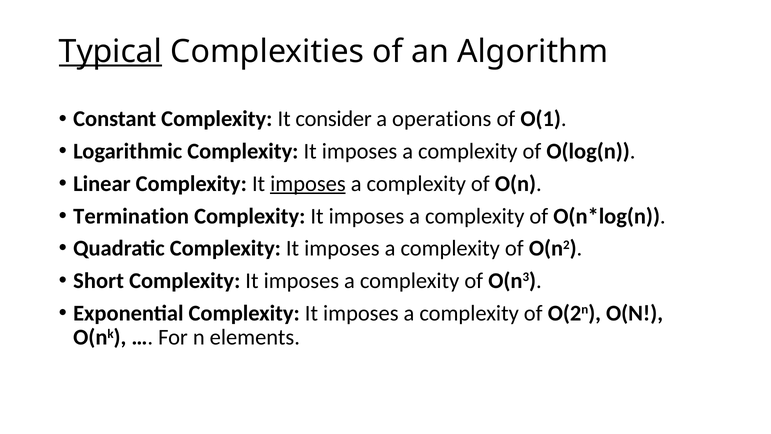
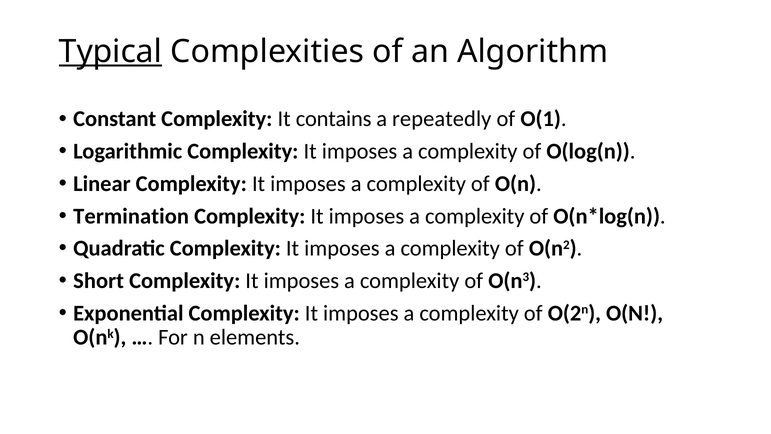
consider: consider -> contains (334, 119)
operations: operations -> repeatedly (442, 119)
imposes underline: present -> none (308, 184)
